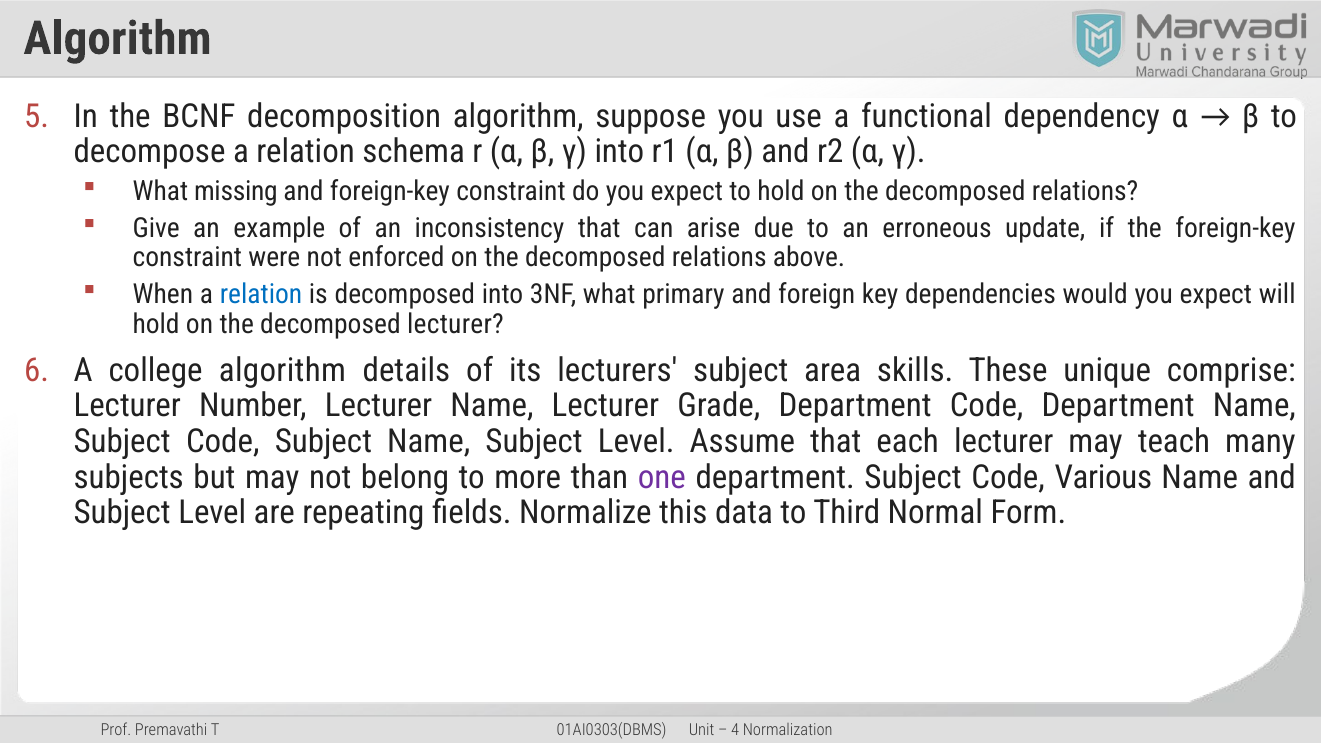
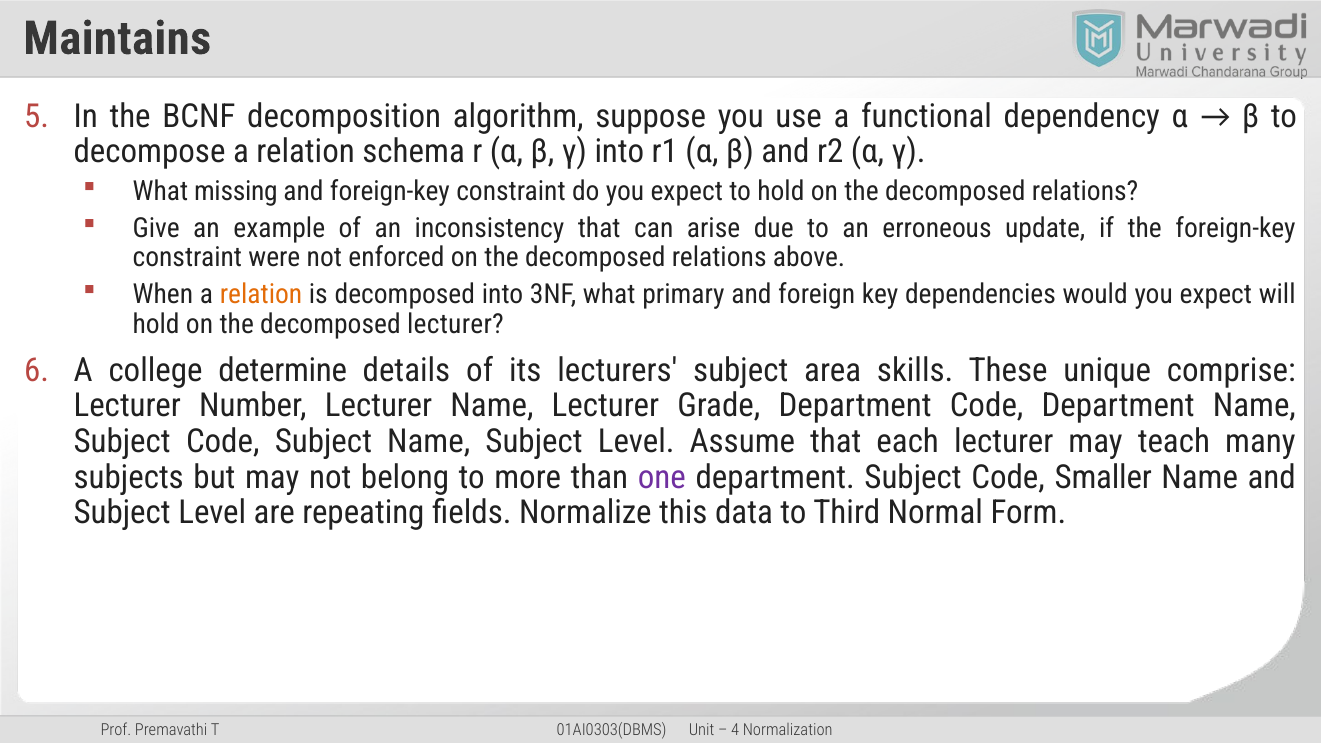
Algorithm: Algorithm -> Maintains (117, 39)
relation colour: blue -> orange (261, 294)
college algorithm: algorithm -> determine (283, 370)
Various: Various -> Smaller (1103, 477)
